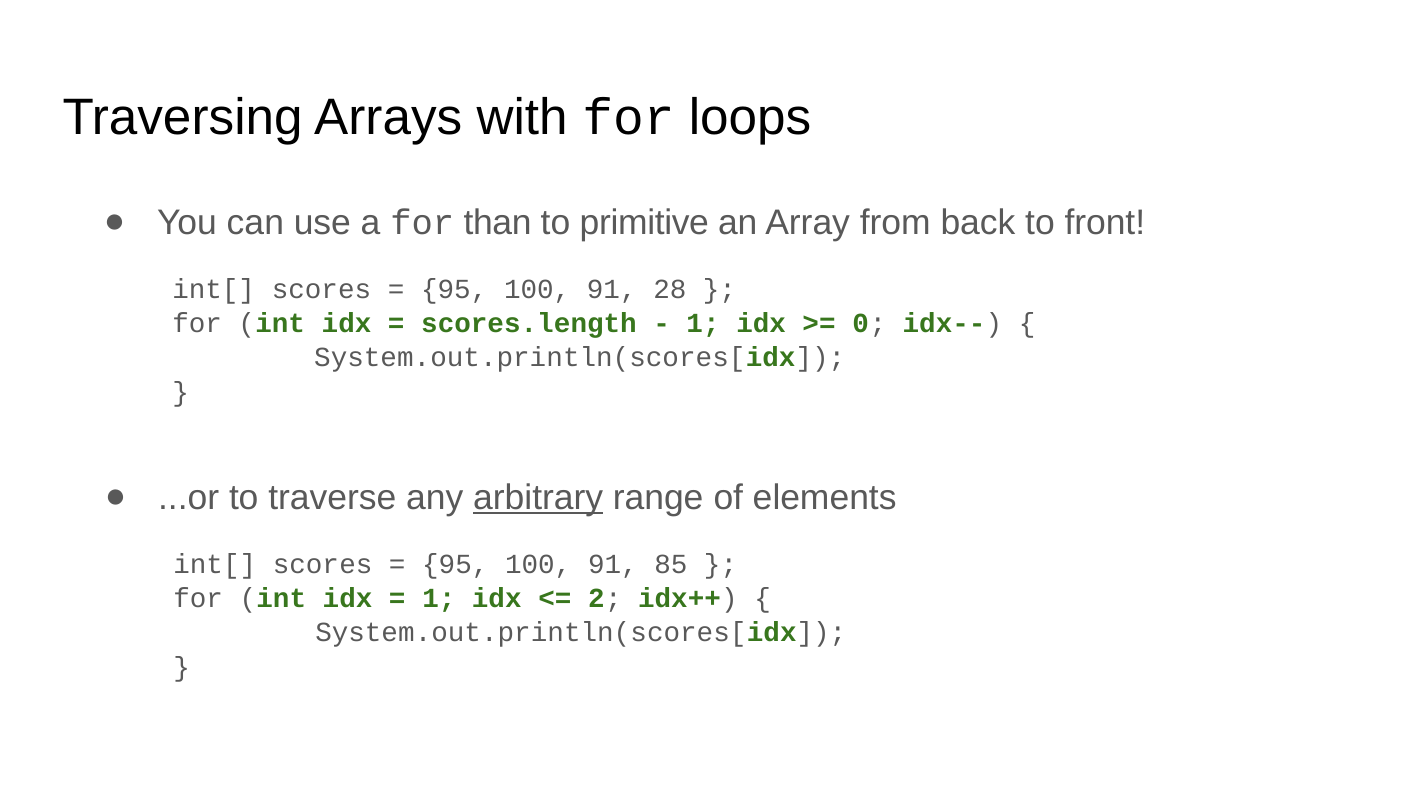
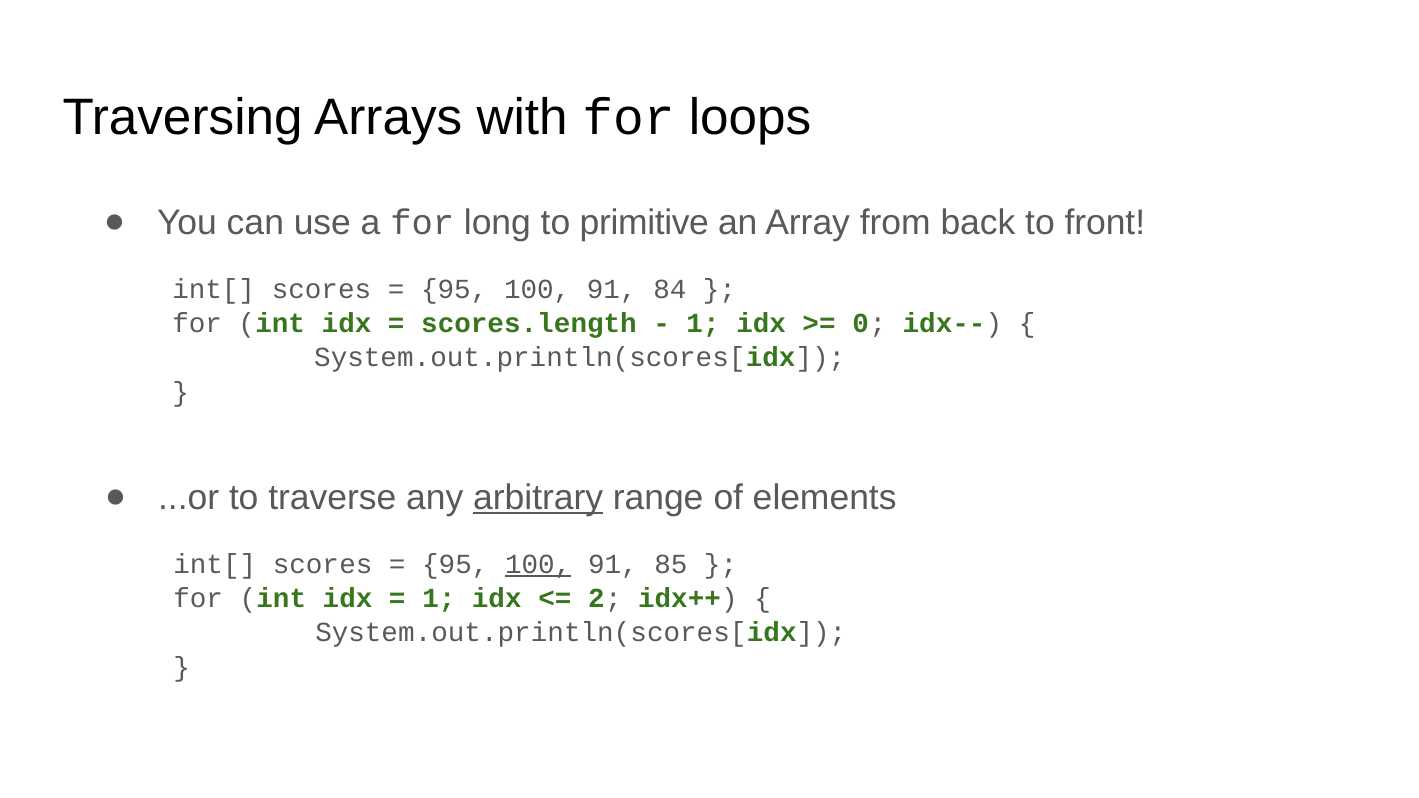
than: than -> long (497, 223)
28: 28 -> 84 (670, 289)
100 underline: none -> present (538, 564)
